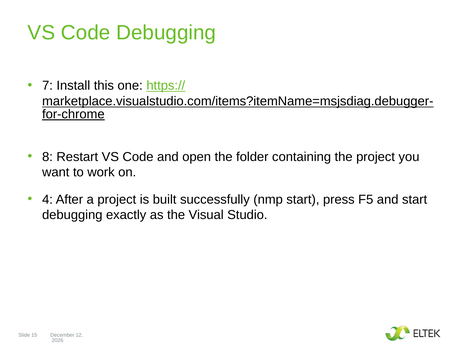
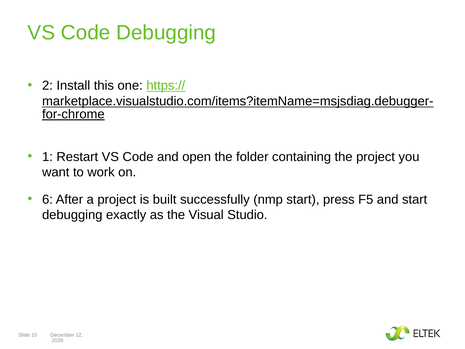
7: 7 -> 2 (47, 86)
8: 8 -> 1 (47, 157)
4: 4 -> 6 (47, 199)
